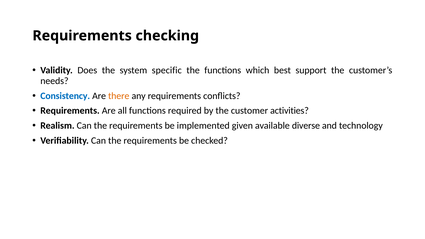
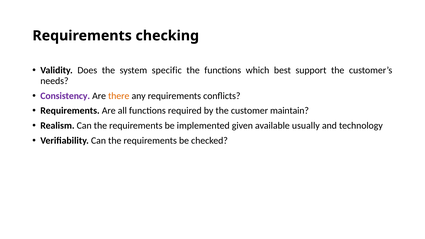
Consistency colour: blue -> purple (65, 96)
activities: activities -> maintain (290, 111)
diverse: diverse -> usually (306, 126)
